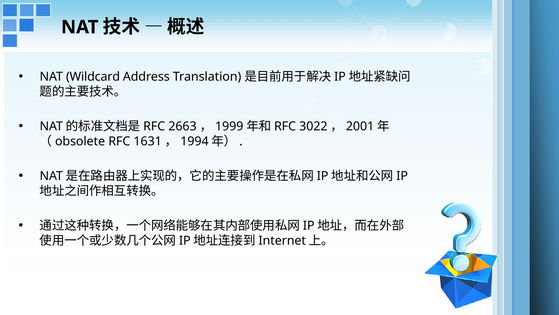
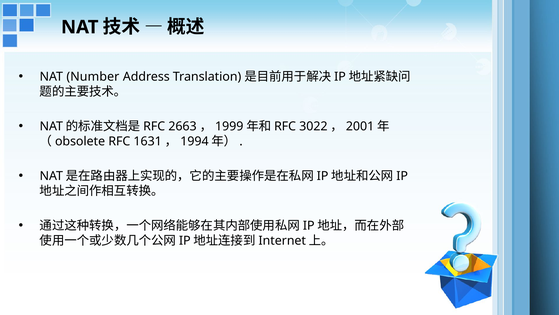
Wildcard: Wildcard -> Number (93, 77)
